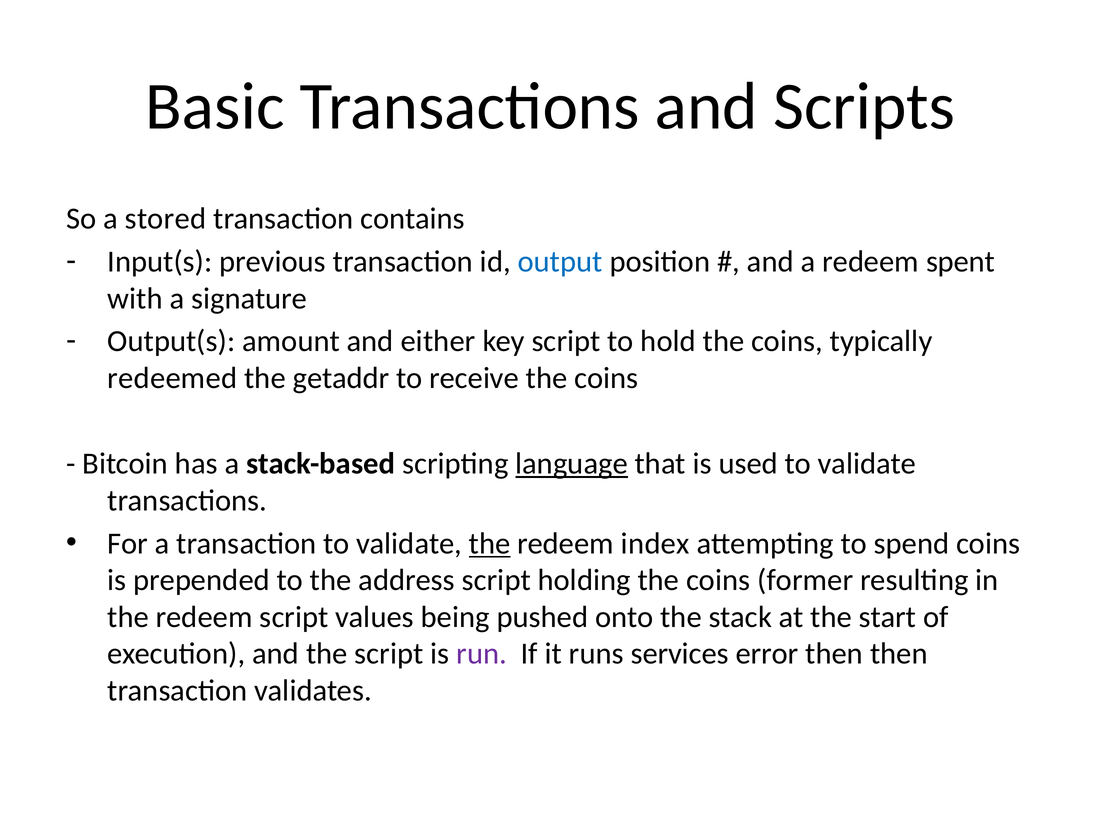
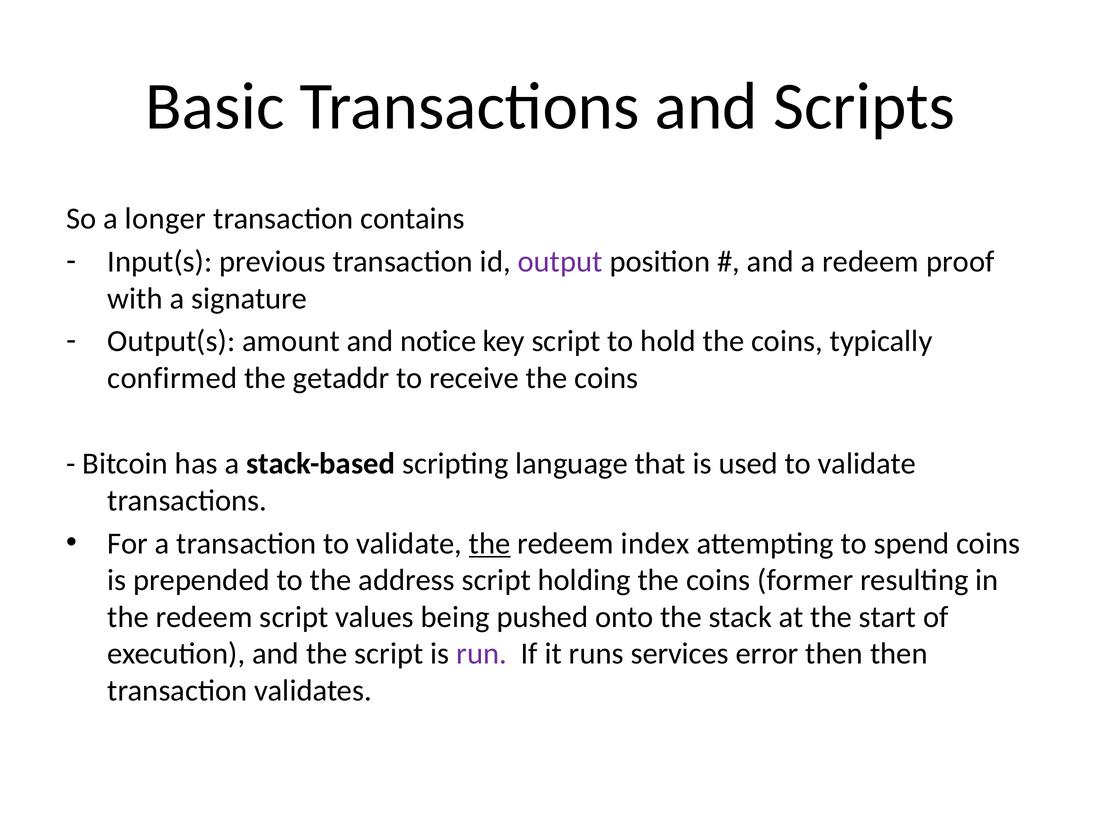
stored: stored -> longer (166, 219)
output colour: blue -> purple (560, 262)
spent: spent -> proof (960, 262)
either: either -> notice (438, 342)
redeemed: redeemed -> confirmed (172, 378)
language underline: present -> none (572, 464)
